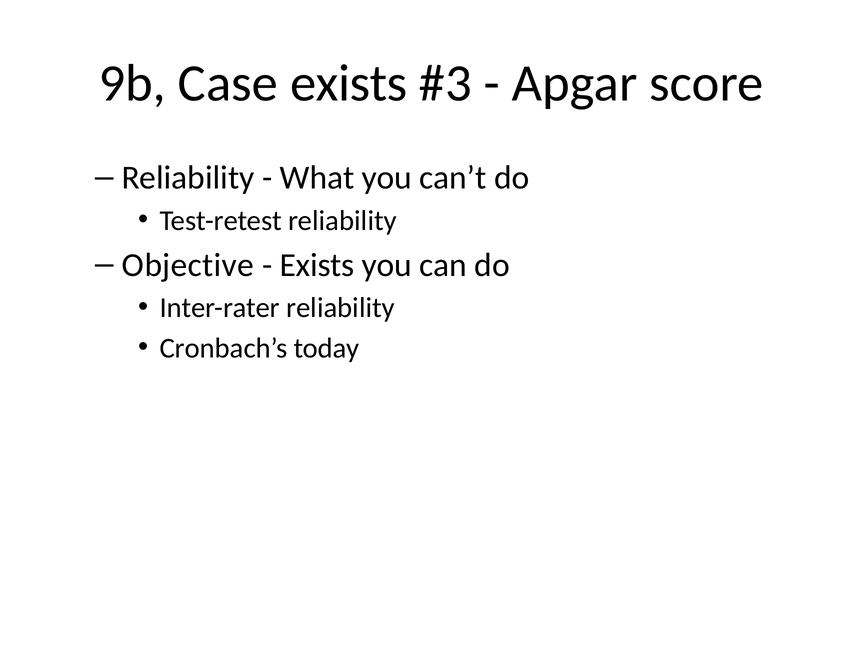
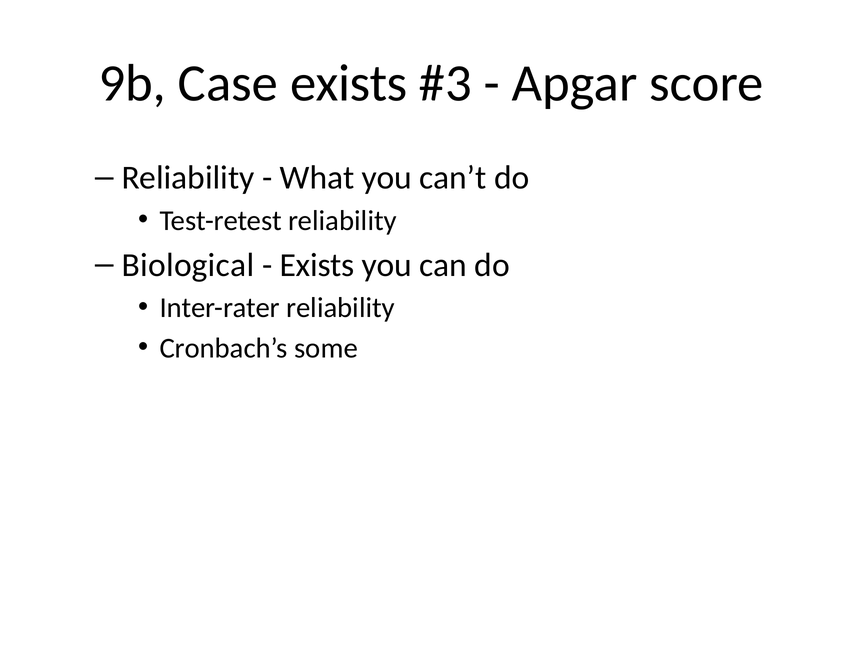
Objective: Objective -> Biological (188, 265)
today: today -> some (326, 348)
